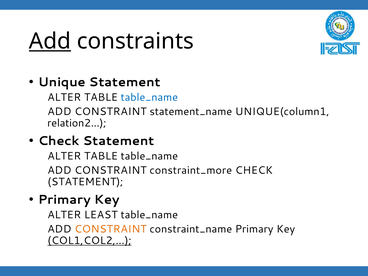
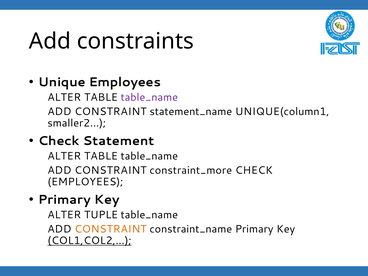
Add underline: present -> none (50, 41)
Unique Statement: Statement -> Employees (125, 82)
table_name colour: blue -> purple (149, 97)
relation2: relation2 -> smaller2 (77, 123)
STATEMENT: STATEMENT -> EMPLOYEES (85, 182)
LEAST: LEAST -> TUPLE (101, 215)
